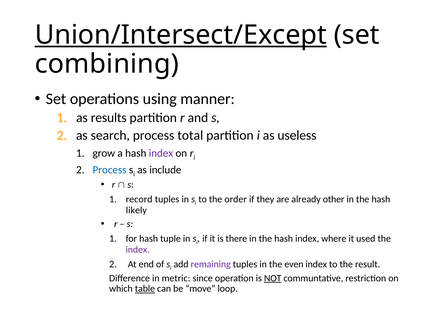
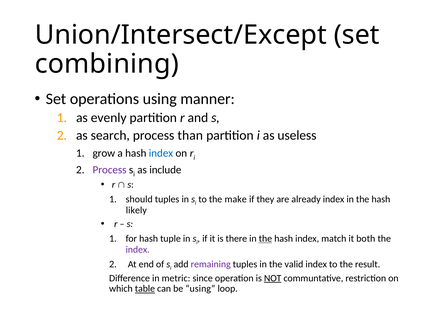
Union/Intersect/Except underline: present -> none (181, 35)
results: results -> evenly (109, 118)
total: total -> than (190, 135)
index colour: purple -> blue (161, 153)
Process colour: blue -> purple (110, 170)
record: record -> should (139, 199)
order: order -> make (236, 199)
already other: other -> index (334, 199)
the underline: none -> present (265, 238)
where: where -> match (334, 238)
used: used -> both (366, 238)
even: even -> valid (294, 264)
be move: move -> using (200, 288)
